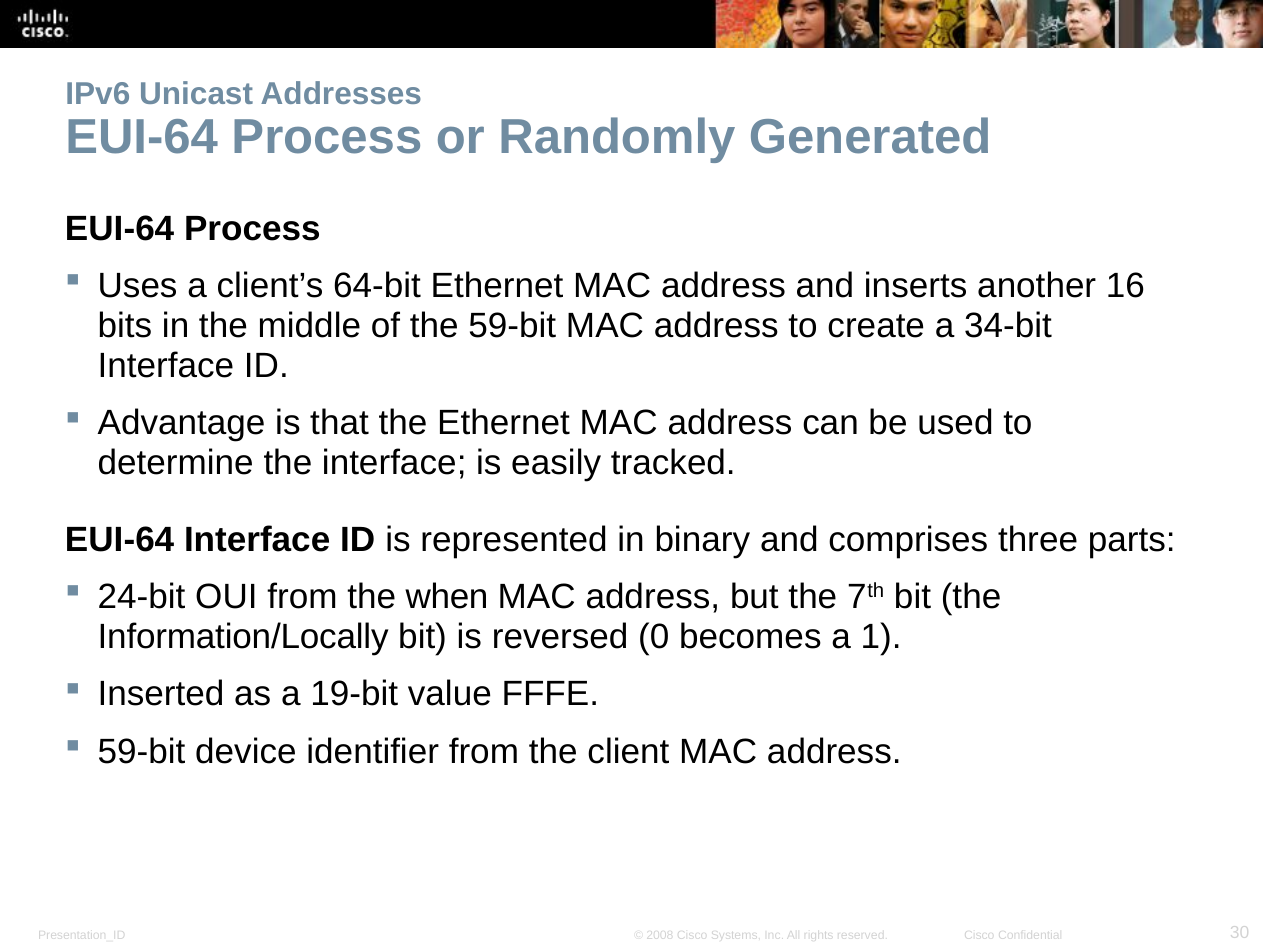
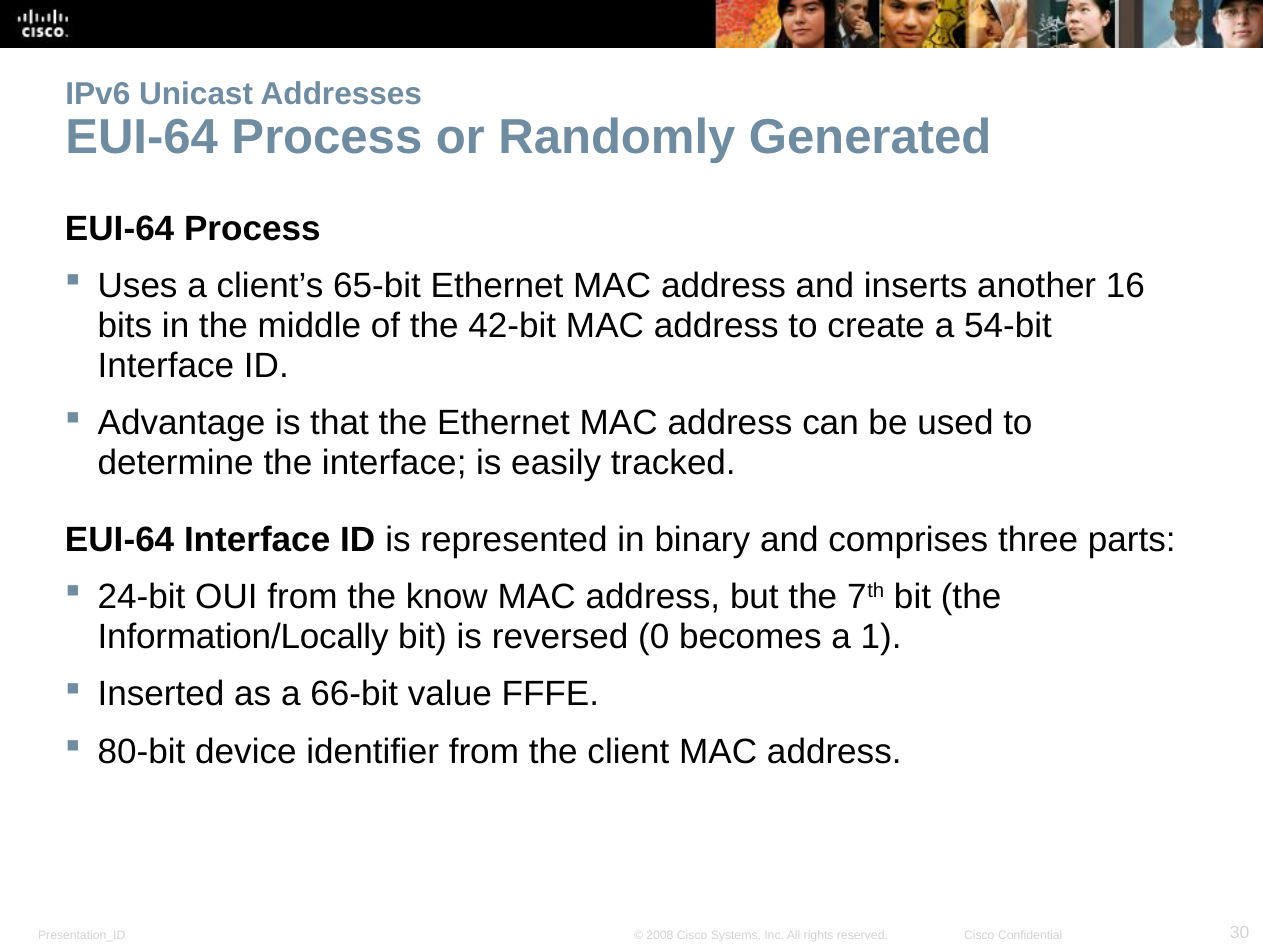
64-bit: 64-bit -> 65-bit (377, 286)
the 59-bit: 59-bit -> 42-bit (512, 326)
34-bit: 34-bit -> 54-bit (1008, 326)
when: when -> know (447, 597)
19-bit: 19-bit -> 66-bit (354, 694)
59-bit: 59-bit -> 80-bit (142, 752)
